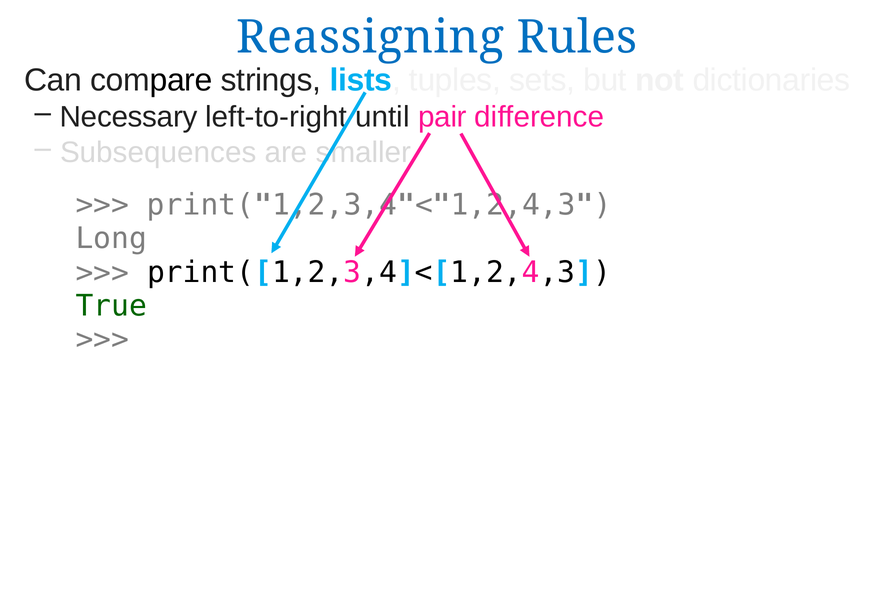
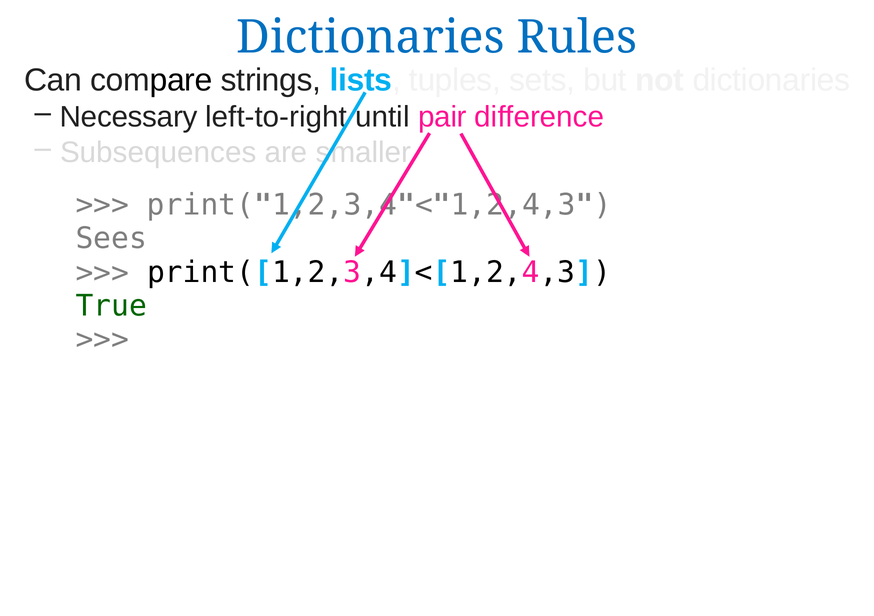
Reassigning: Reassigning -> Dictionaries (371, 37)
Long: Long -> Sees (111, 239)
